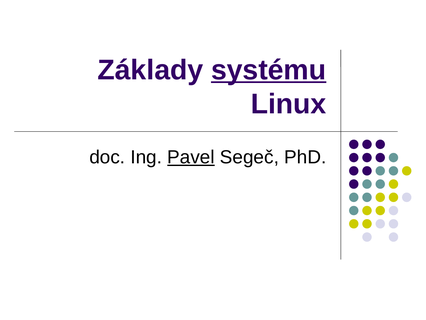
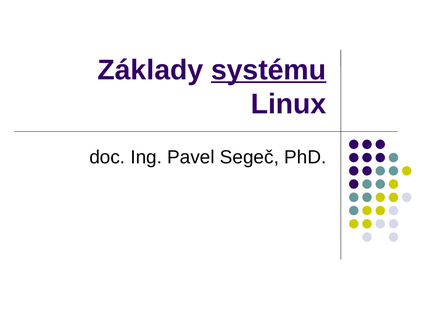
Pavel underline: present -> none (191, 157)
